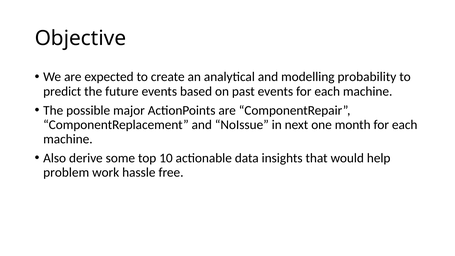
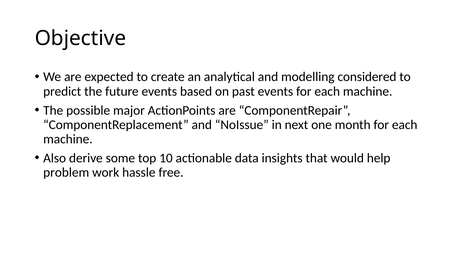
probability: probability -> considered (367, 77)
